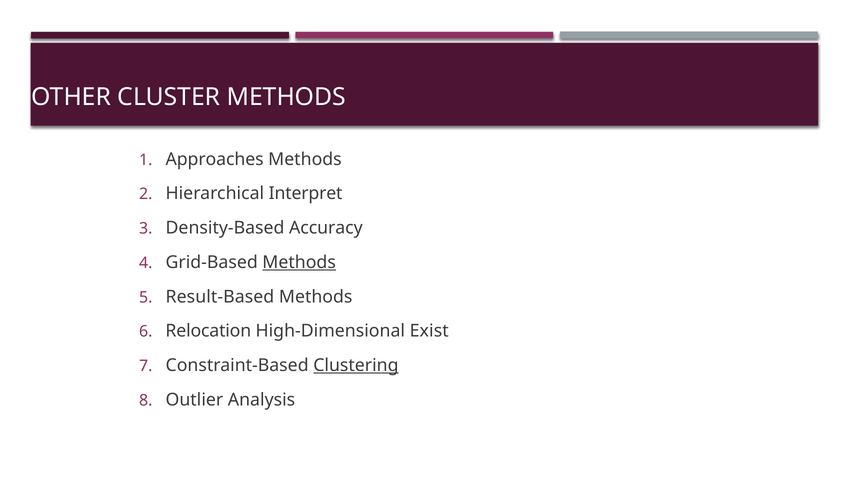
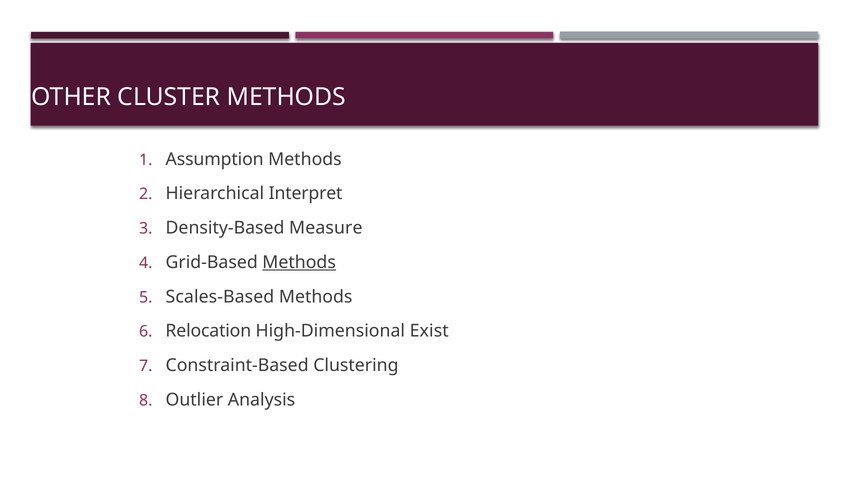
Approaches: Approaches -> Assumption (215, 159)
Accuracy: Accuracy -> Measure (326, 228)
Result-Based: Result-Based -> Scales-Based (220, 296)
Clustering underline: present -> none (356, 365)
